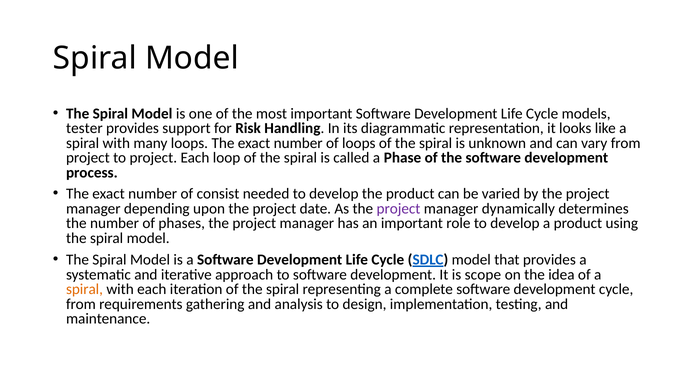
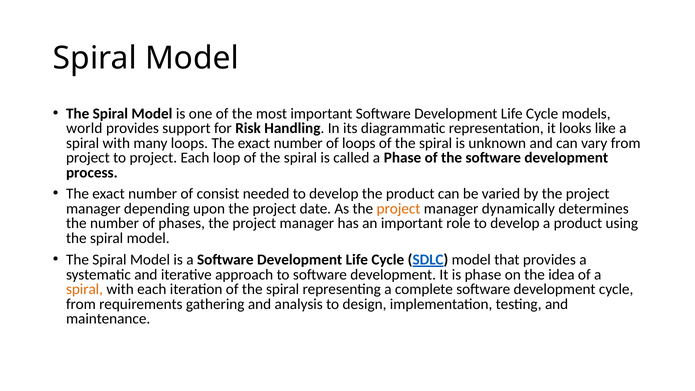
tester: tester -> world (84, 128)
project colour: purple -> orange (398, 209)
is scope: scope -> phase (483, 275)
